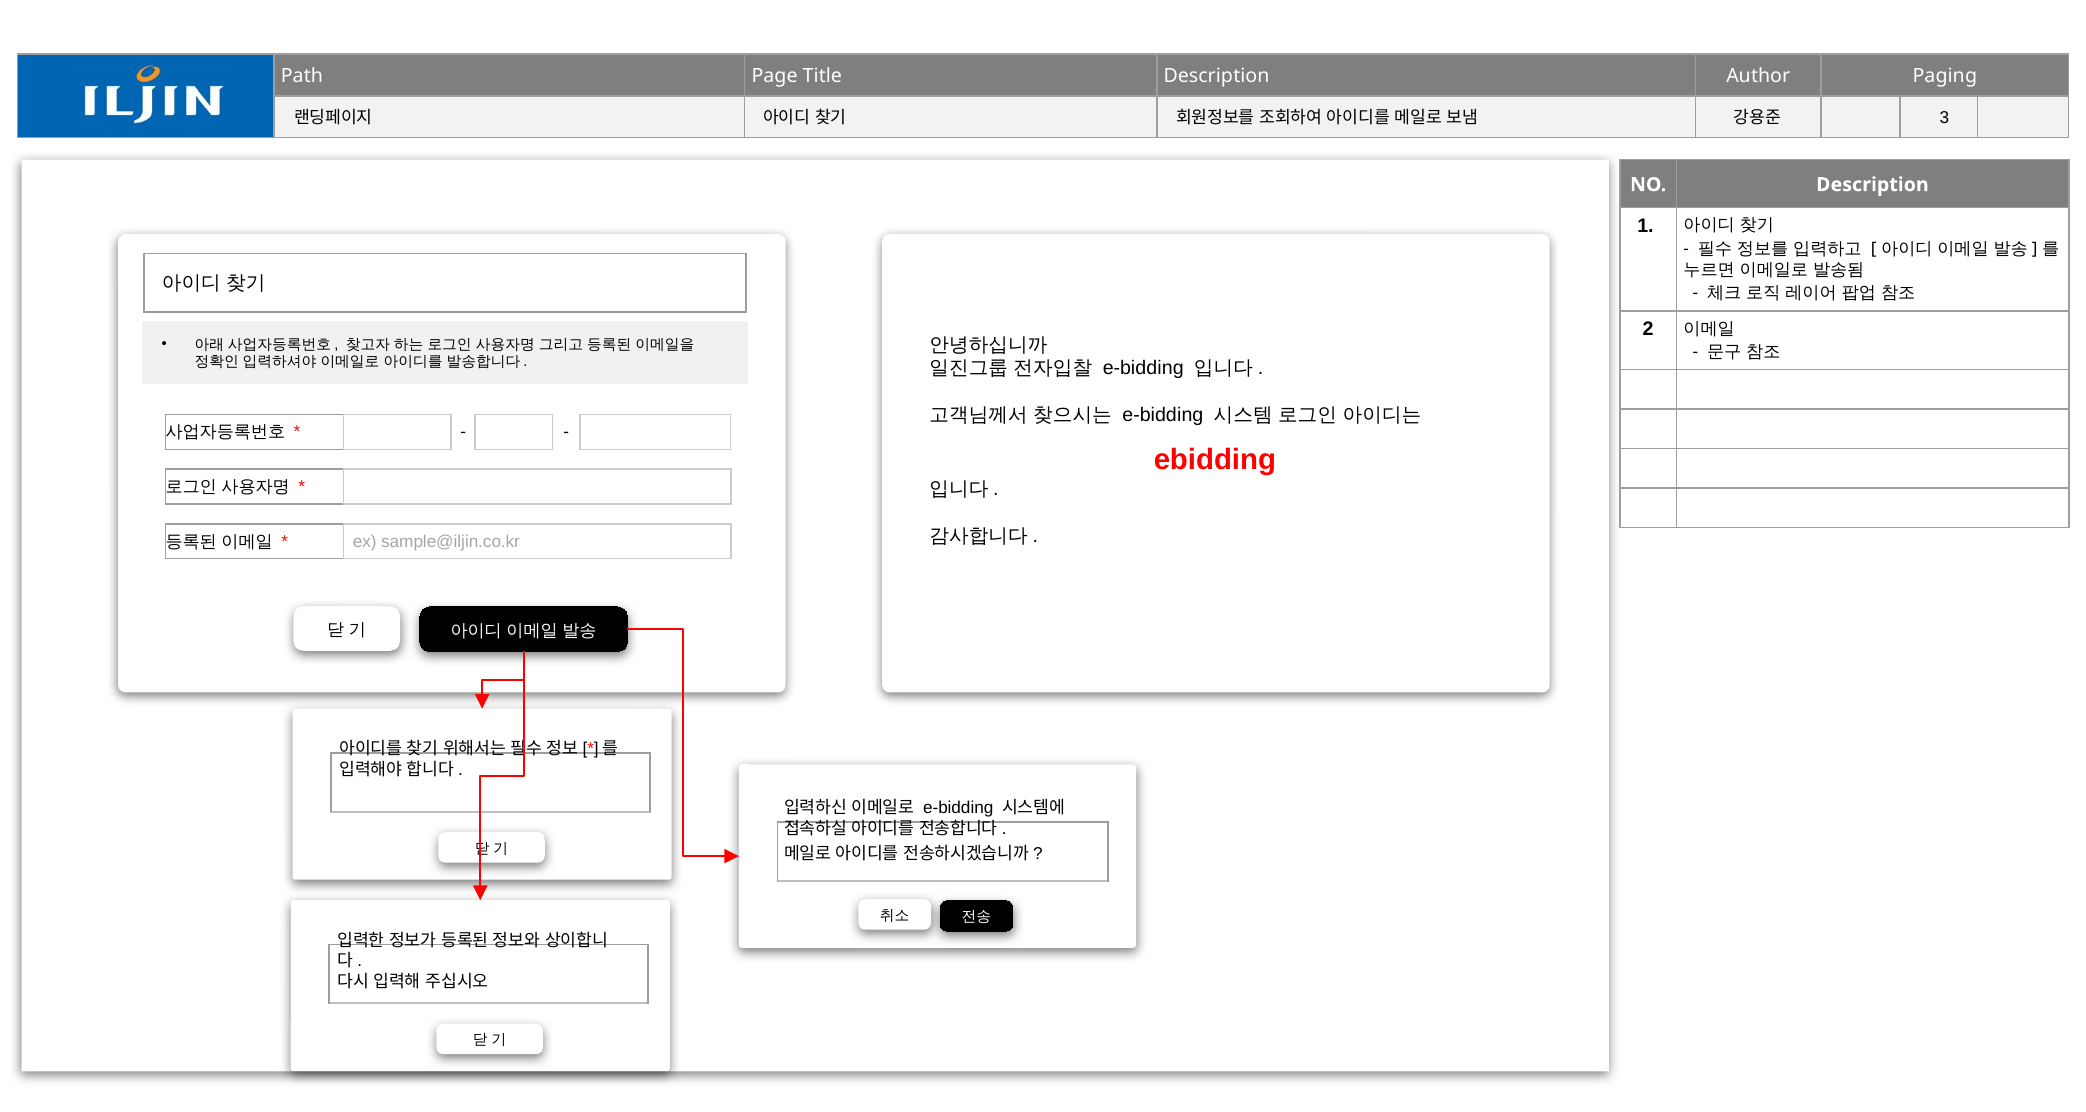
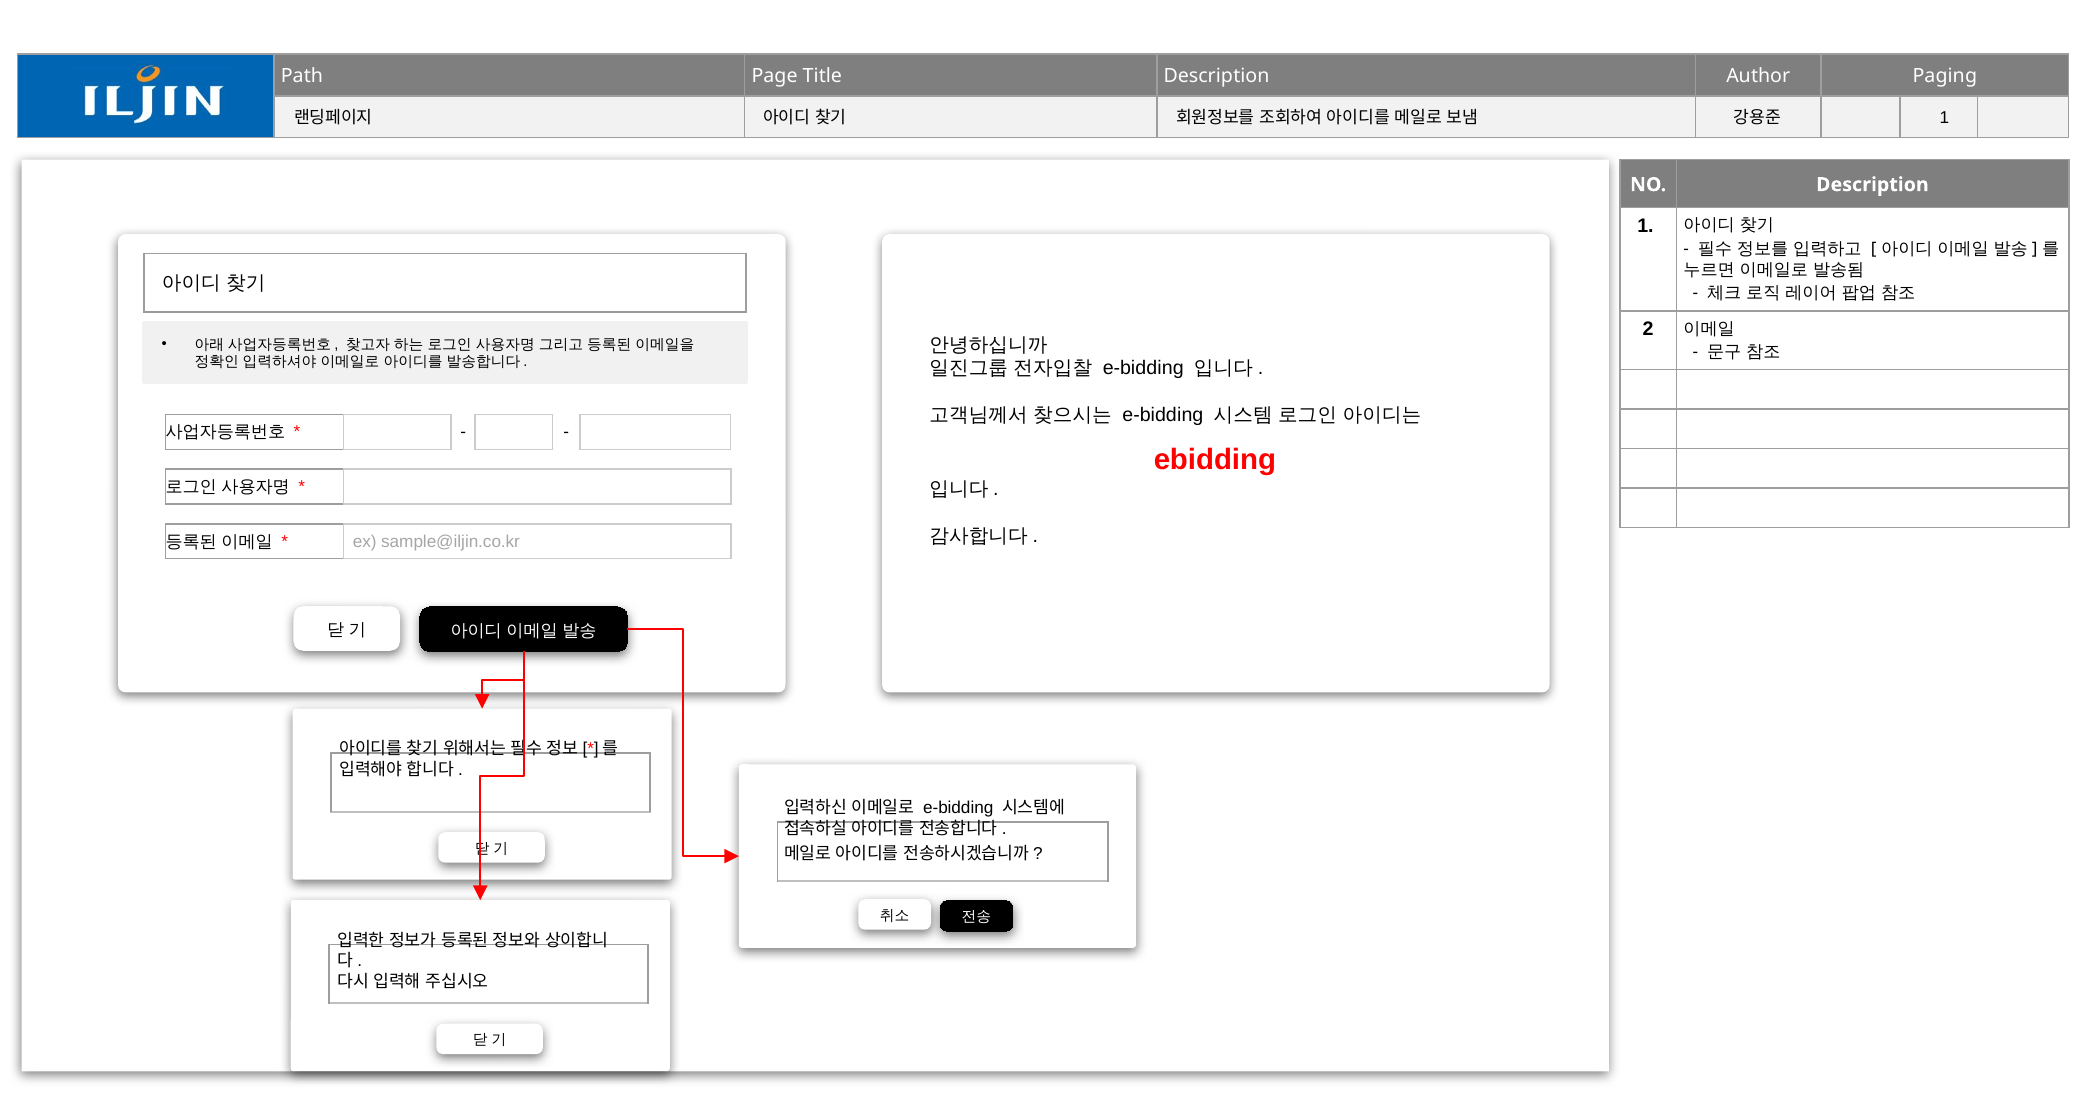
3: 3 -> 1 (1944, 118)
